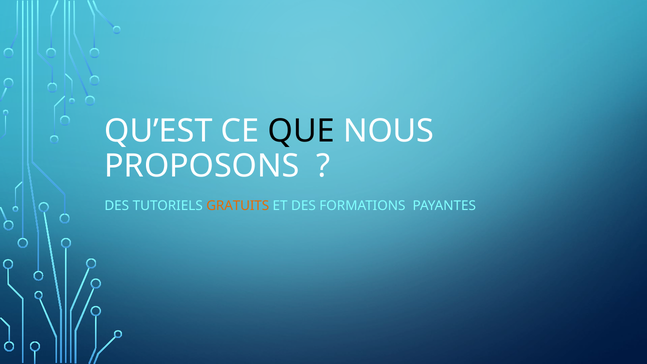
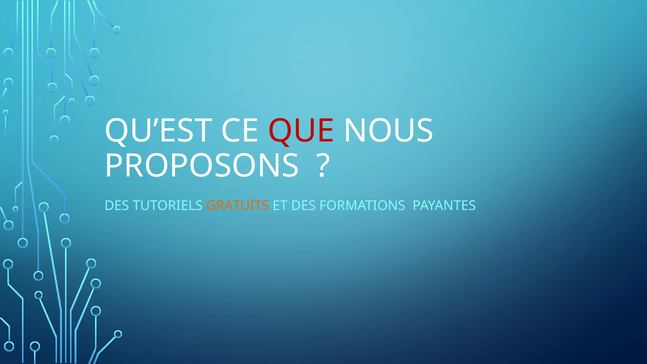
QUE colour: black -> red (301, 131)
